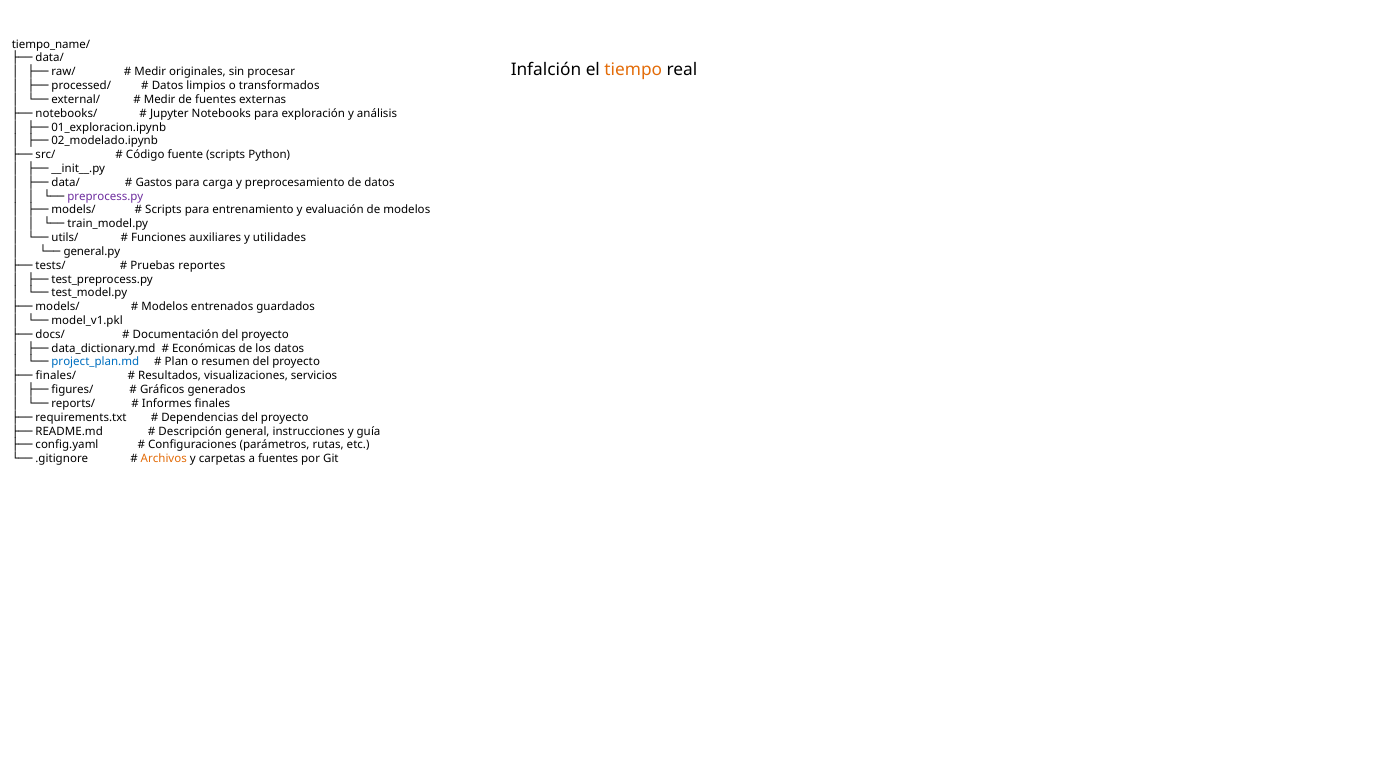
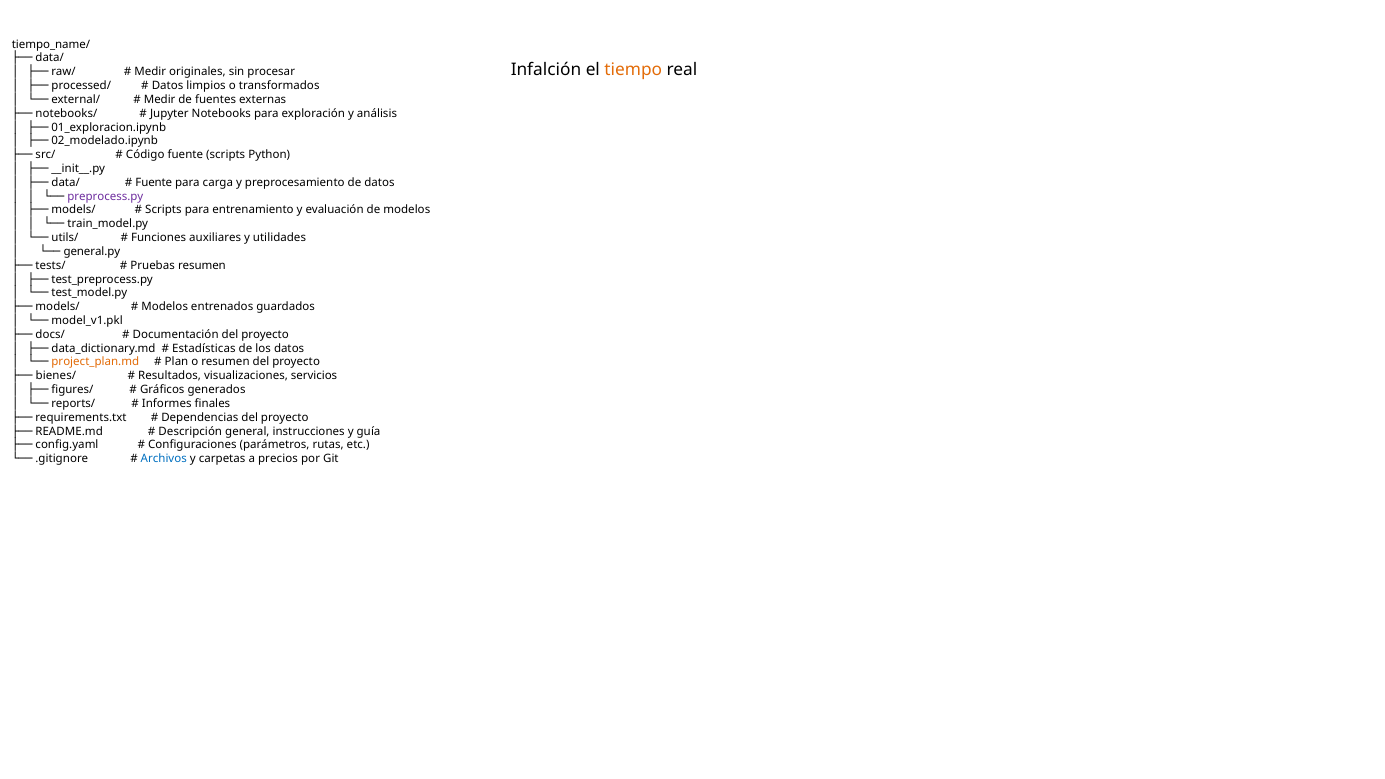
Gastos: Gastos -> Fuente (154, 183)
Pruebas reportes: reportes -> resumen (202, 265)
Económicas: Económicas -> Estadísticas (204, 348)
project_plan.md colour: blue -> orange (95, 362)
finales/: finales/ -> bienes/ (56, 376)
Archivos colour: orange -> blue (164, 459)
a fuentes: fuentes -> precios (278, 459)
